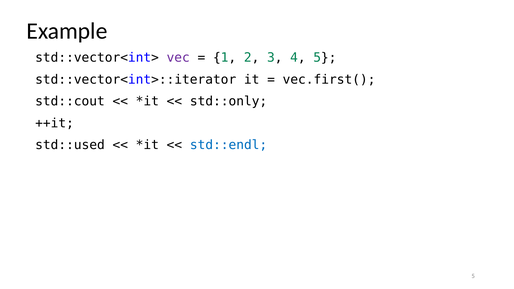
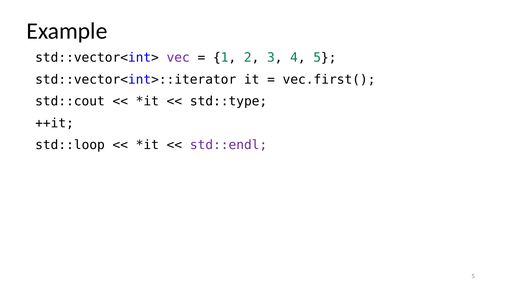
std::only: std::only -> std::type (229, 101)
std::used: std::used -> std::loop (70, 145)
std::endl colour: blue -> purple (229, 145)
